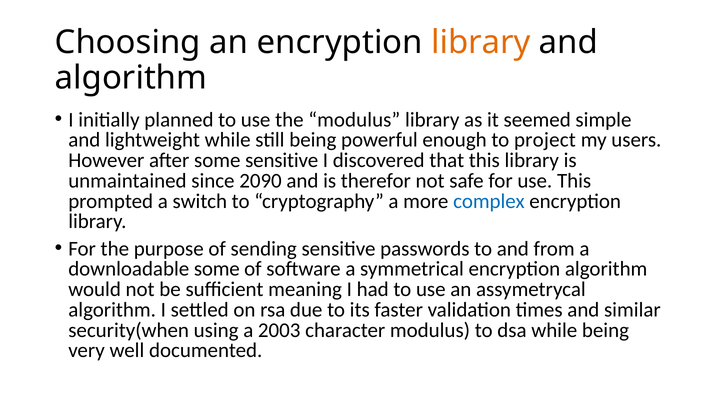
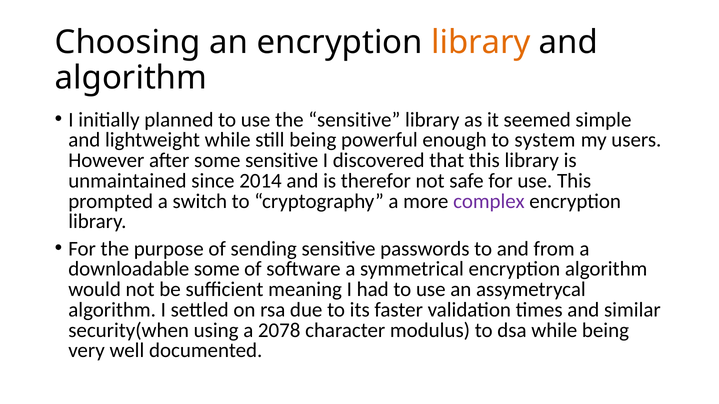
the modulus: modulus -> sensitive (354, 120)
project: project -> system (545, 140)
2090: 2090 -> 2014 (261, 181)
complex colour: blue -> purple (489, 201)
2003: 2003 -> 2078 (279, 331)
